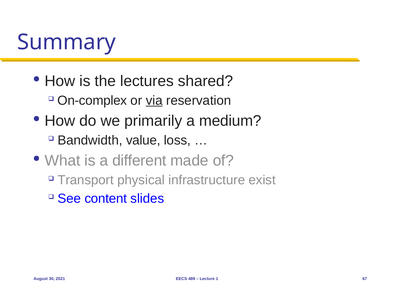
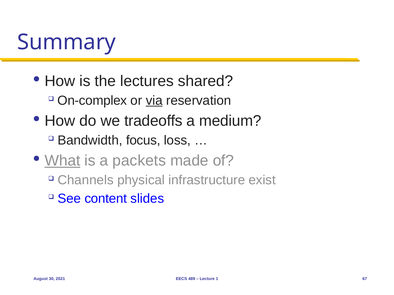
primarily: primarily -> tradeoffs (153, 121)
value: value -> focus (143, 141)
What underline: none -> present (62, 161)
different: different -> packets (139, 161)
Transport: Transport -> Channels (86, 180)
